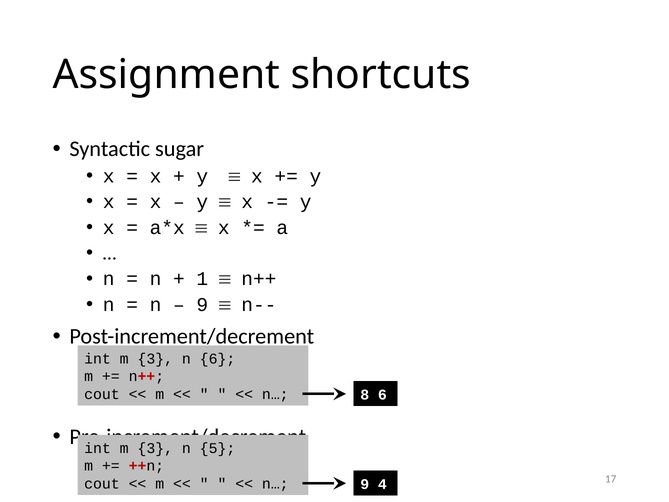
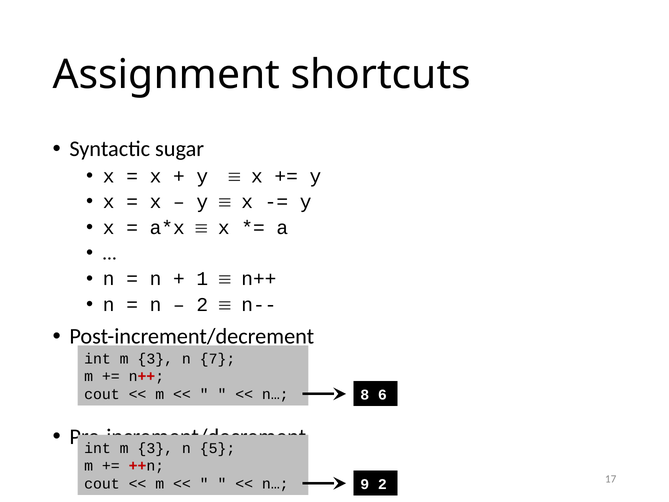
9: 9 -> 2 (202, 305)
n 6: 6 -> 7 (218, 358)
9 4: 4 -> 2 (382, 484)
